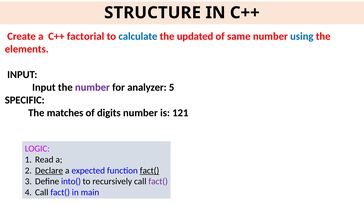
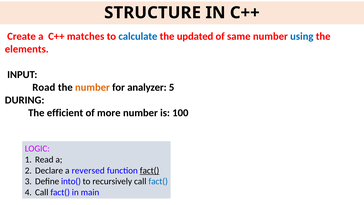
factorial: factorial -> matches (86, 36)
Input: Input -> Road (44, 87)
number colour: purple -> orange (92, 87)
SPECIFIC: SPECIFIC -> DURING (25, 100)
matches: matches -> efficient (65, 113)
digits: digits -> more (109, 113)
121: 121 -> 100 (180, 113)
Declare underline: present -> none (49, 170)
expected: expected -> reversed (88, 170)
fact( colour: purple -> blue (158, 181)
